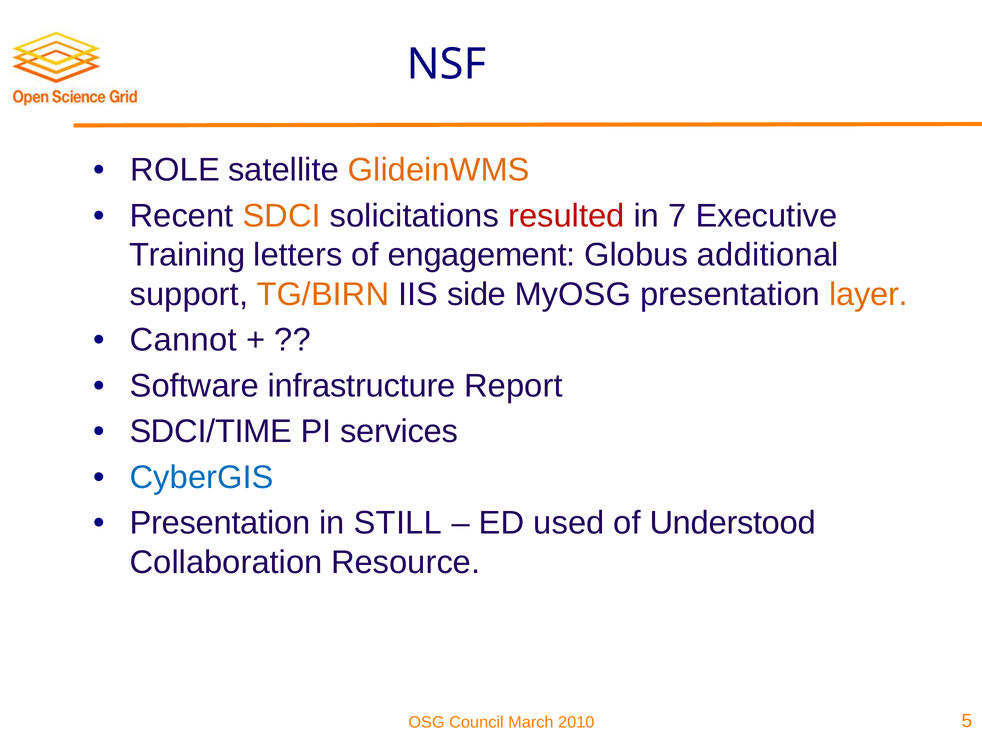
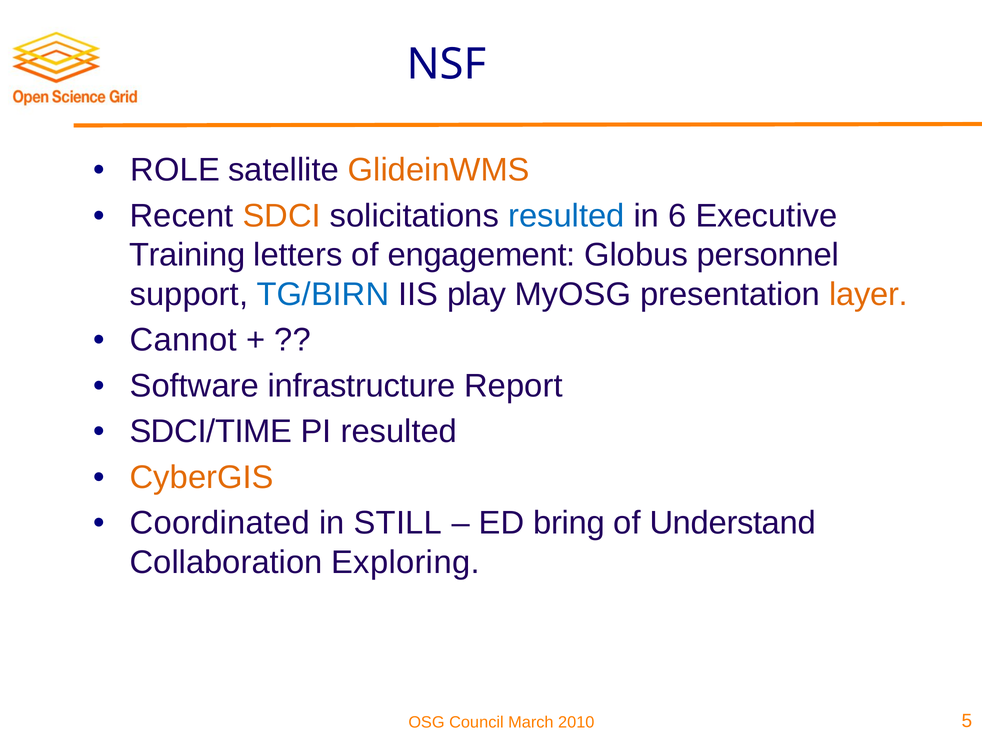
resulted colour: red -> blue (566, 216)
7: 7 -> 6 (677, 216)
additional: additional -> personnel (768, 255)
TG/BIRN colour: orange -> blue (323, 294)
side: side -> play (477, 294)
PI services: services -> resulted (399, 432)
CyberGIS colour: blue -> orange (202, 478)
Presentation: Presentation -> Coordinated (220, 523)
used: used -> bring (569, 523)
Understood: Understood -> Understand (733, 523)
Resource: Resource -> Exploring (406, 563)
